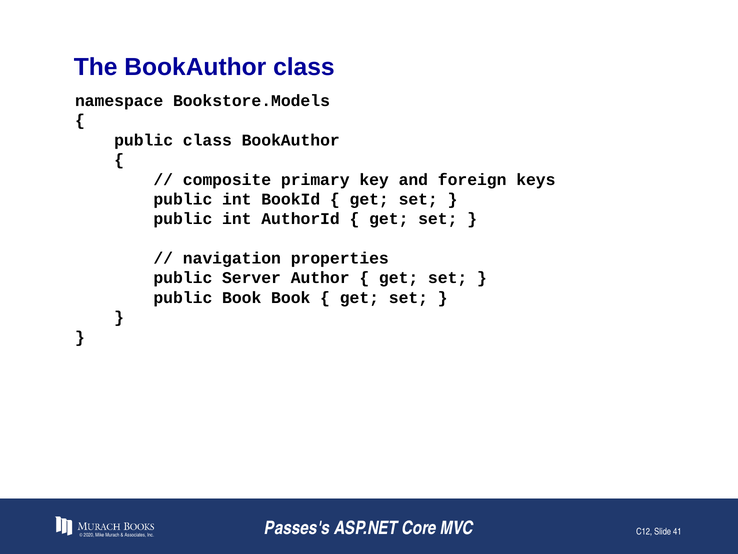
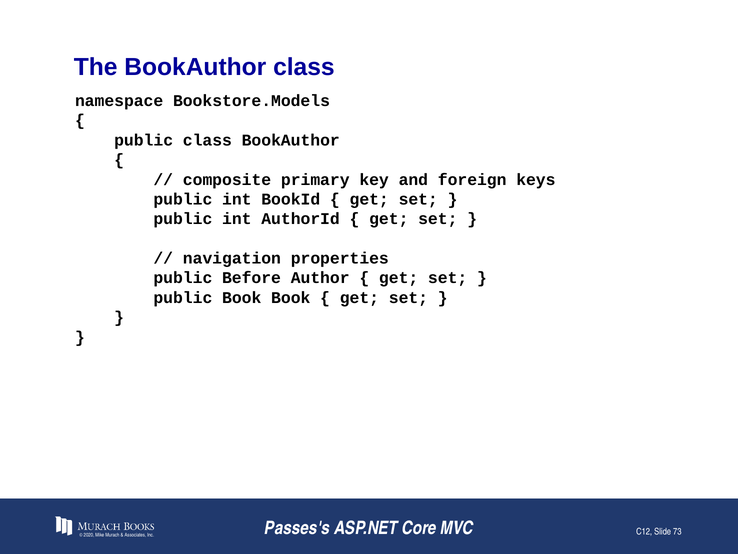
Server: Server -> Before (252, 278)
41: 41 -> 73 (677, 531)
